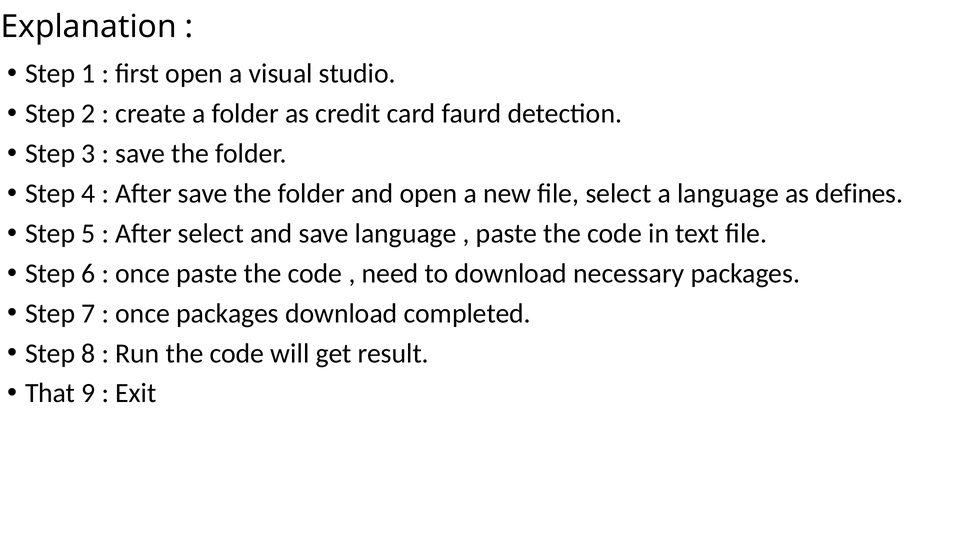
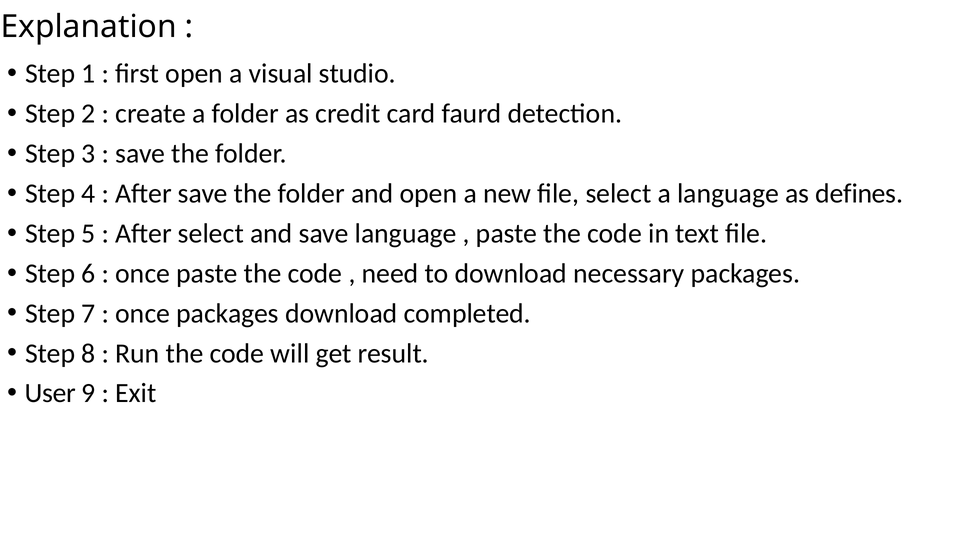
That: That -> User (50, 393)
